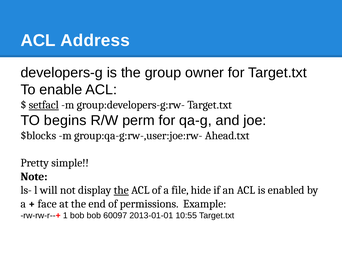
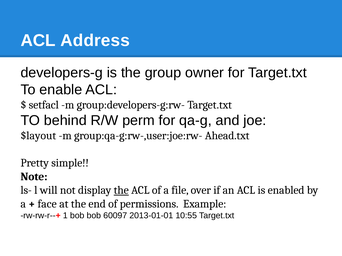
setfacl underline: present -> none (44, 105)
begins: begins -> behind (65, 121)
$blocks: $blocks -> $layout (38, 136)
hide: hide -> over (201, 191)
